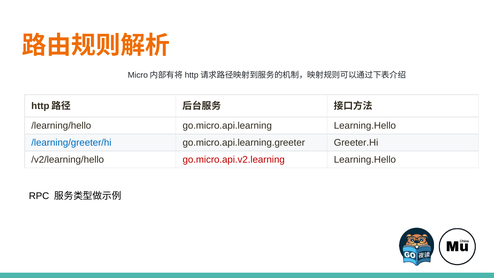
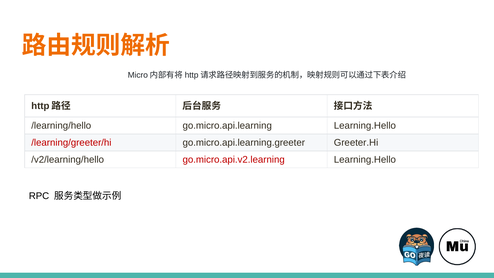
/learning/greeter/hi colour: blue -> red (71, 143)
